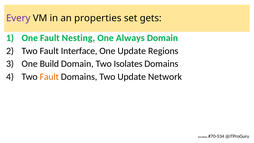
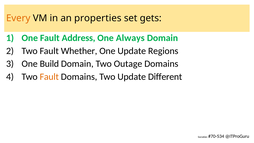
Every colour: purple -> orange (18, 18)
Nesting: Nesting -> Address (78, 38)
Interface: Interface -> Whether (79, 51)
Isolates: Isolates -> Outage (128, 64)
Network: Network -> Different (165, 77)
